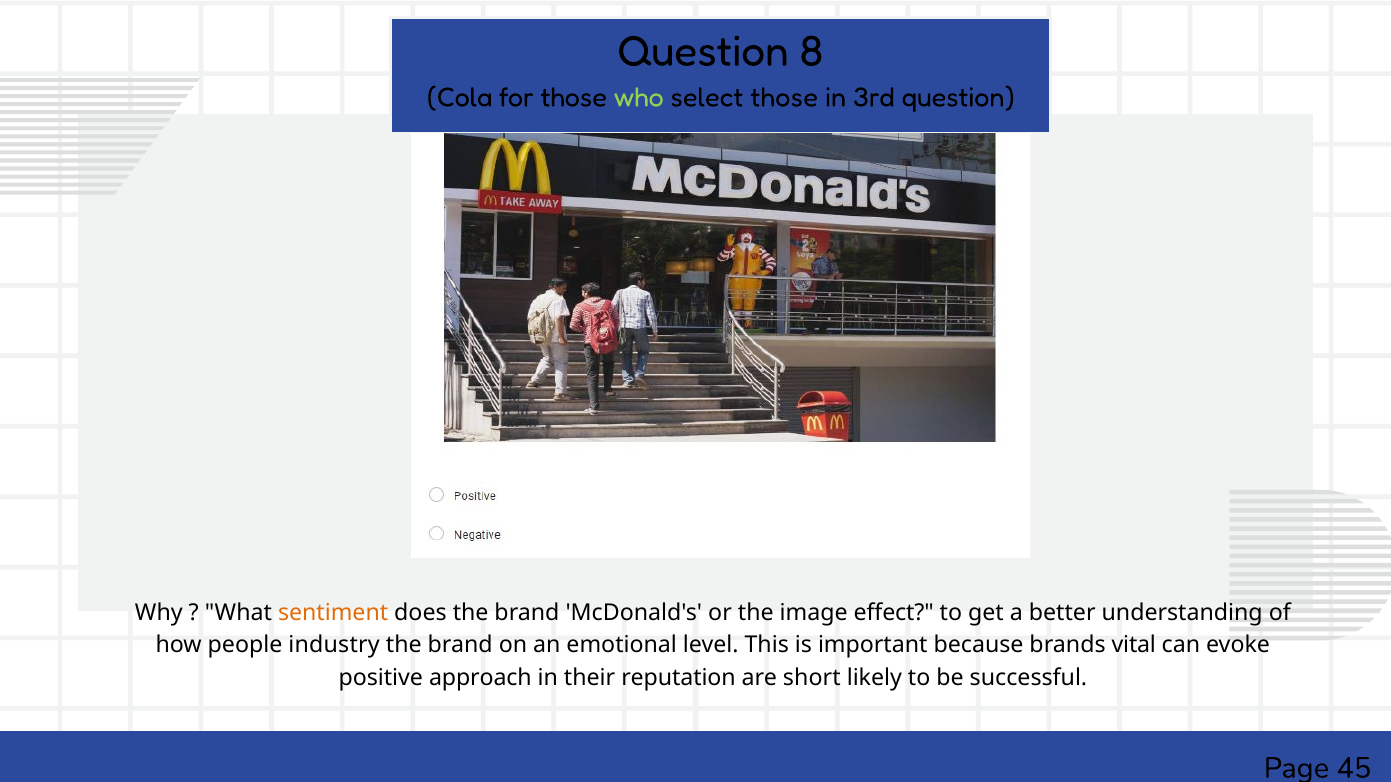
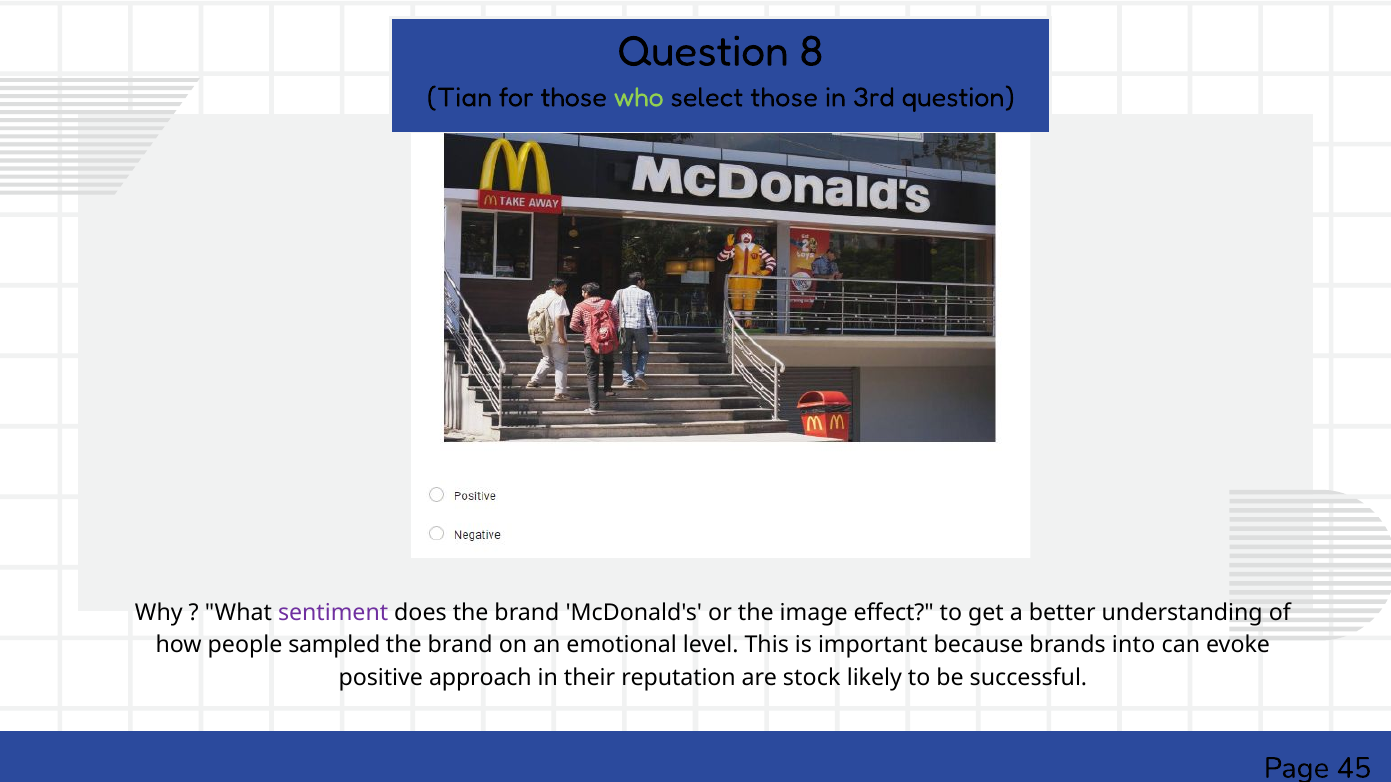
Cola: Cola -> Tian (459, 97)
sentiment colour: orange -> purple (333, 613)
industry: industry -> sampled (334, 646)
vital: vital -> into (1134, 646)
short: short -> stock (812, 678)
